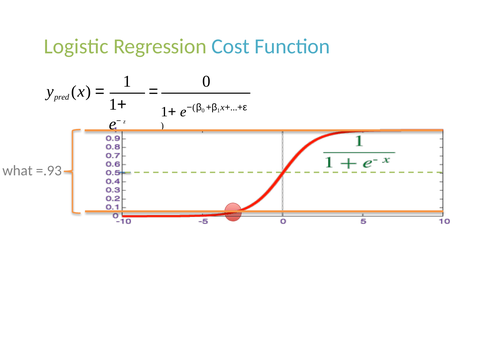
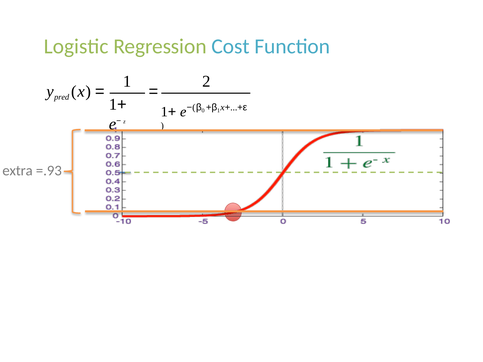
1 0: 0 -> 2 (206, 81)
what: what -> extra (18, 171)
